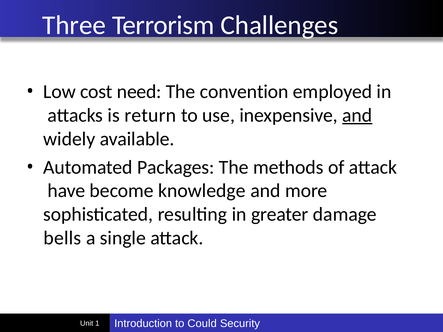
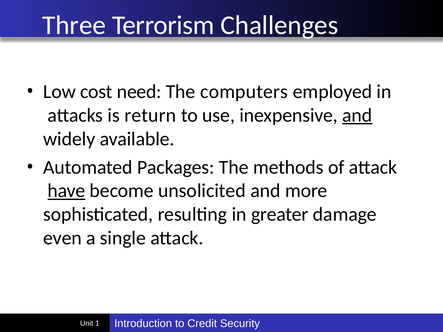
convention: convention -> computers (244, 92)
have underline: none -> present (67, 191)
knowledge: knowledge -> unsolicited (202, 191)
bells: bells -> even (62, 238)
Could: Could -> Credit (202, 324)
